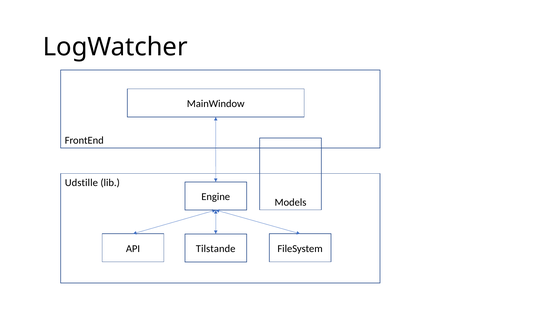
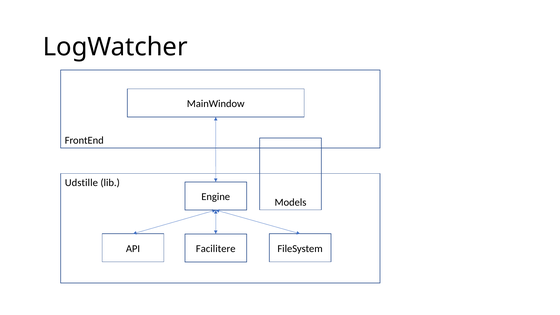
Tilstande: Tilstande -> Facilitere (216, 249)
